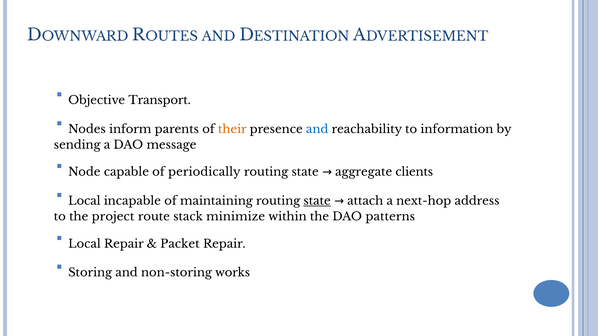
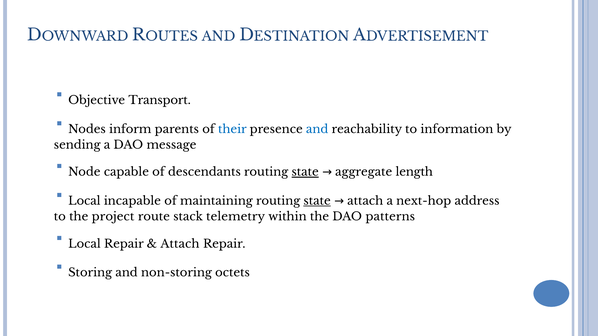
their colour: orange -> blue (232, 129)
periodically: periodically -> descendants (204, 172)
state underline: none -> present (305, 172)
clients: clients -> length (414, 172)
minimize: minimize -> telemetry (236, 217)
Packet: Packet -> Attach (180, 244)
works: works -> octets (232, 273)
